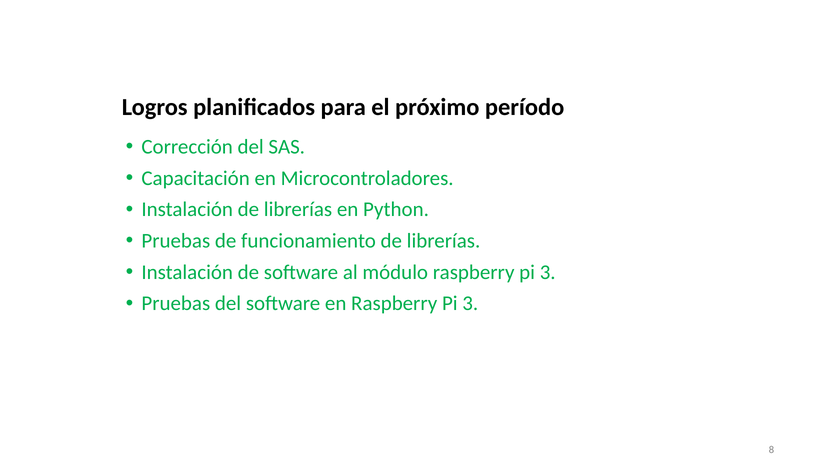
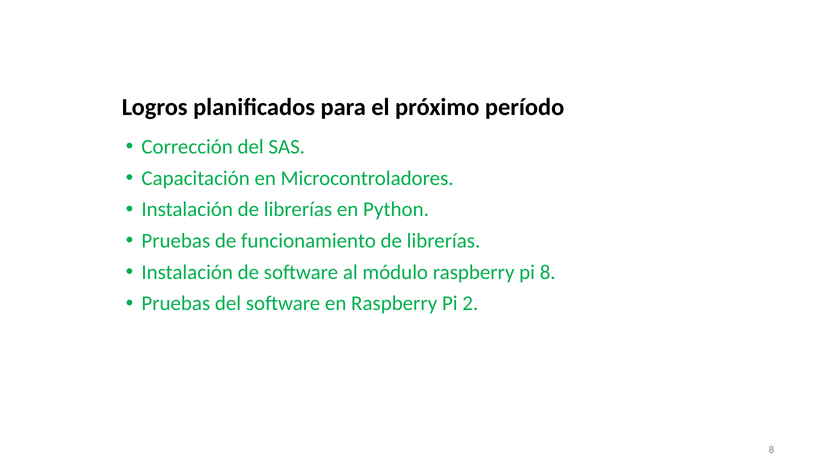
módulo raspberry pi 3: 3 -> 8 (548, 272)
en Raspberry Pi 3: 3 -> 2 (470, 304)
